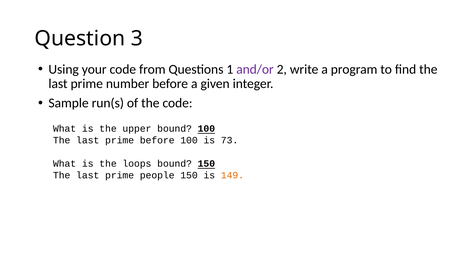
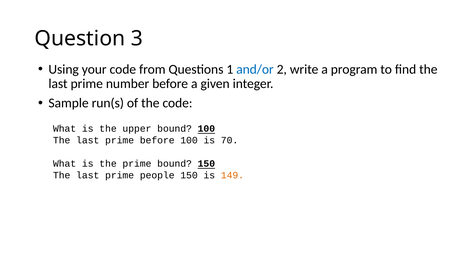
and/or colour: purple -> blue (255, 69)
73: 73 -> 70 (230, 140)
the loops: loops -> prime (137, 164)
